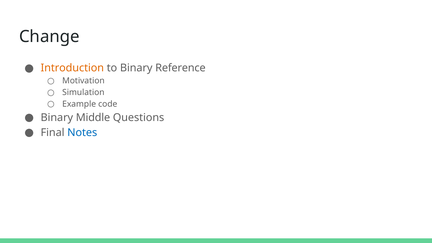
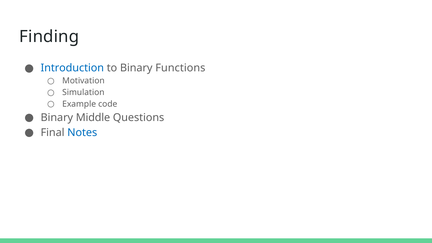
Change: Change -> Finding (49, 37)
Introduction colour: orange -> blue (72, 68)
Reference: Reference -> Functions (180, 68)
